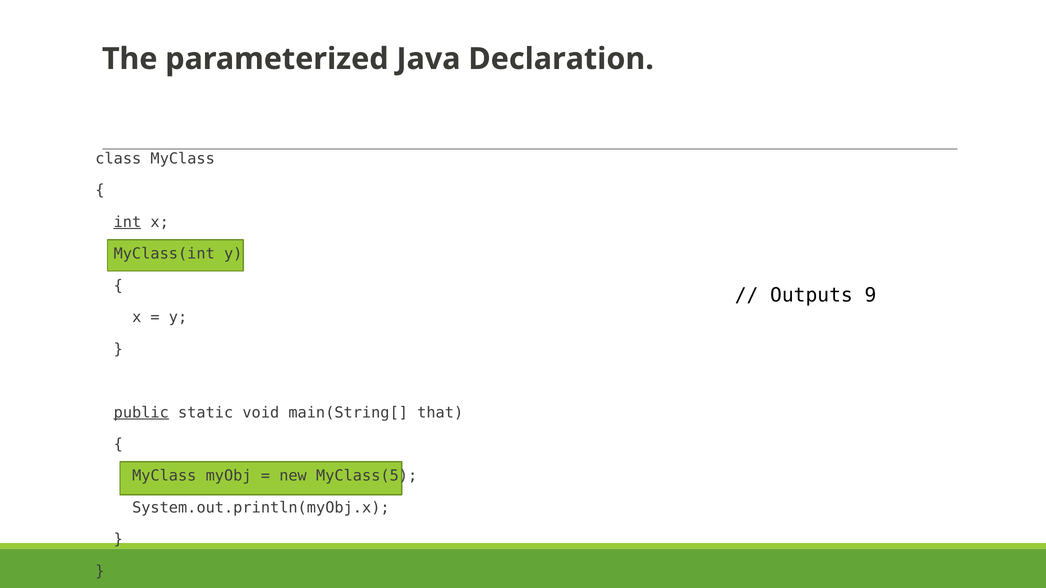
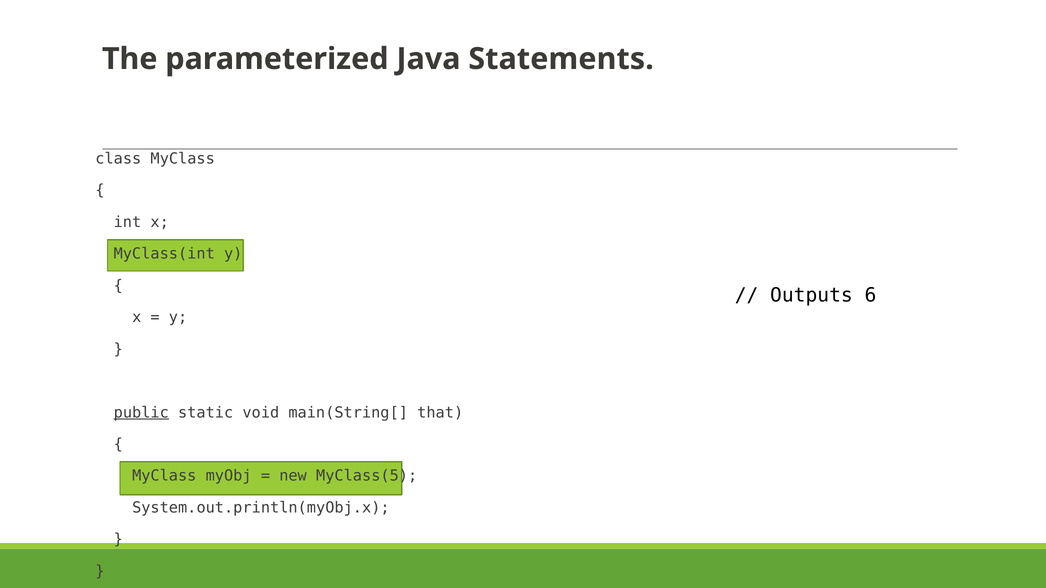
Declaration: Declaration -> Statements (561, 59)
int underline: present -> none (127, 222)
9: 9 -> 6 (870, 295)
